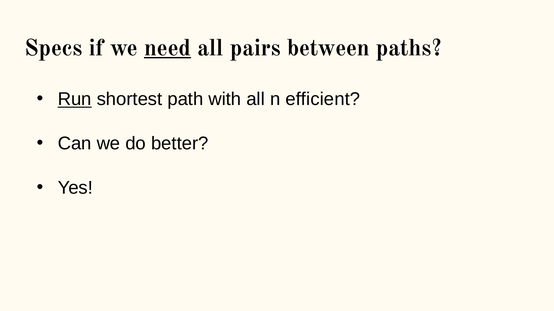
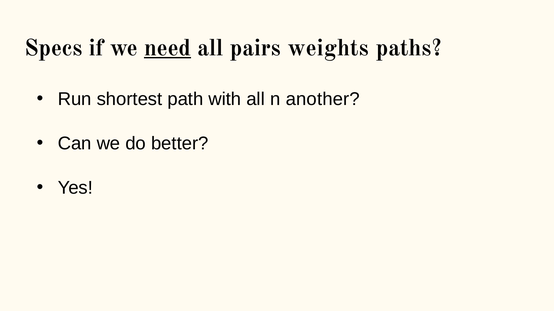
between: between -> weights (328, 48)
Run underline: present -> none (75, 99)
efficient: efficient -> another (323, 99)
